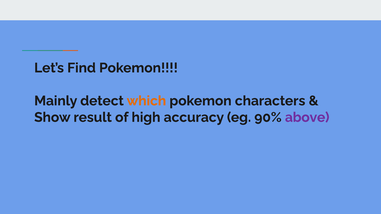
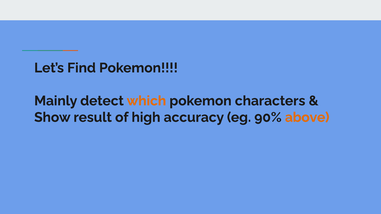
above colour: purple -> orange (307, 117)
